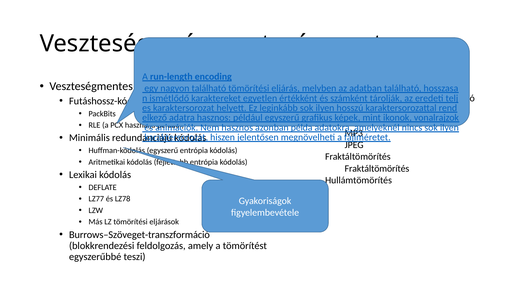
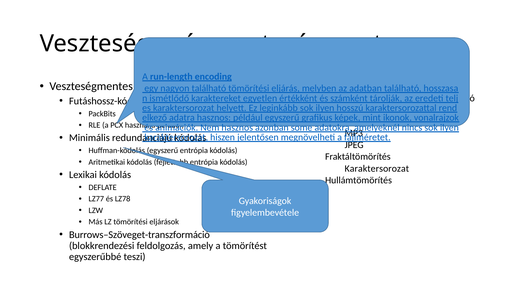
példa: példa -> some (302, 127)
Fraktáltömörítés: Fraktáltömörítés -> Karaktersorozat (377, 169)
